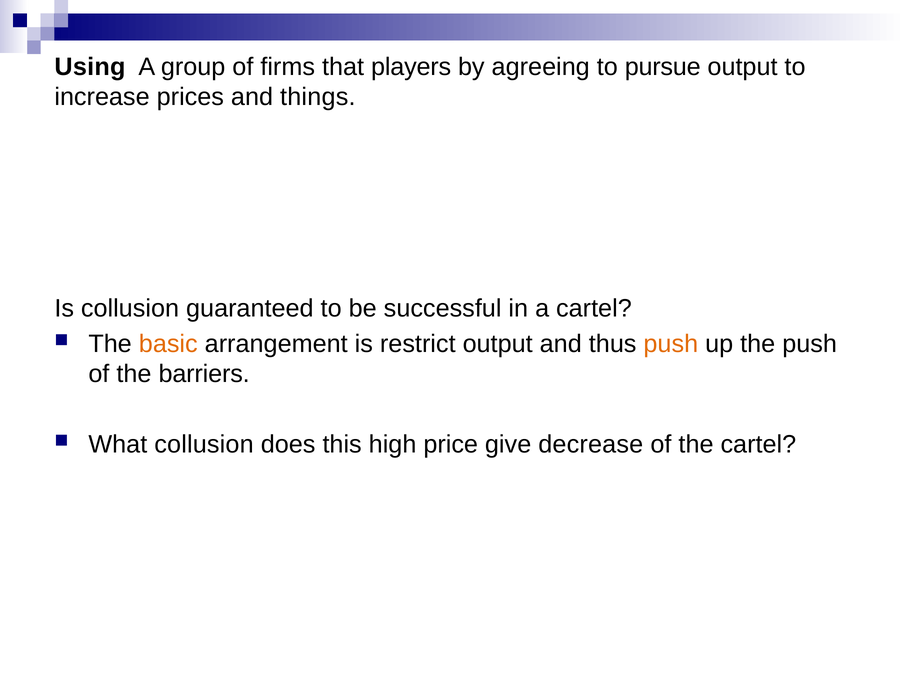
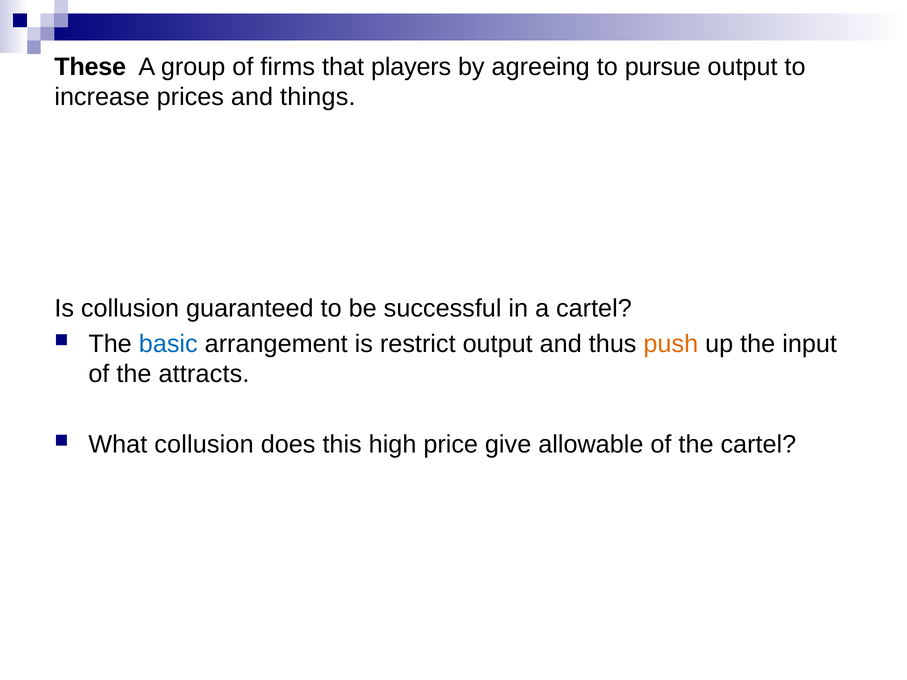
Using: Using -> These (90, 67)
basic colour: orange -> blue (168, 344)
the push: push -> input (810, 344)
barriers: barriers -> attracts (204, 374)
decrease: decrease -> allowable (591, 445)
